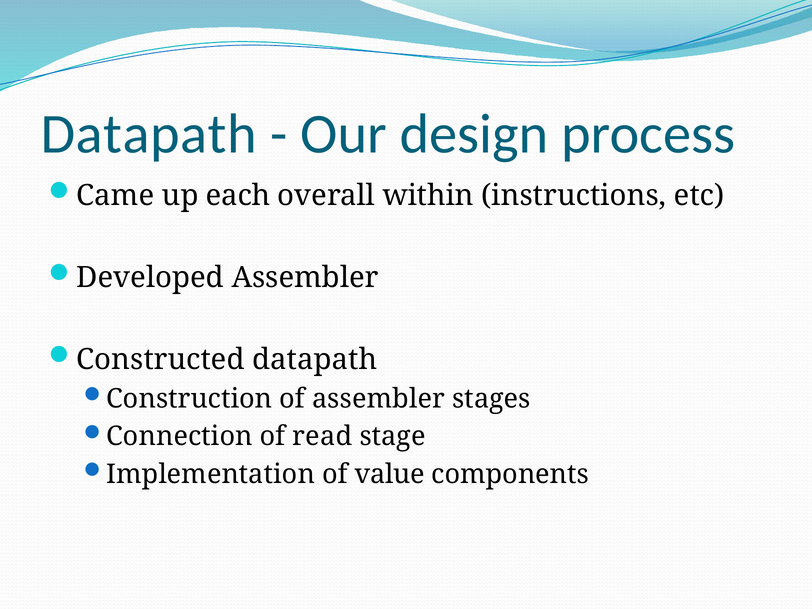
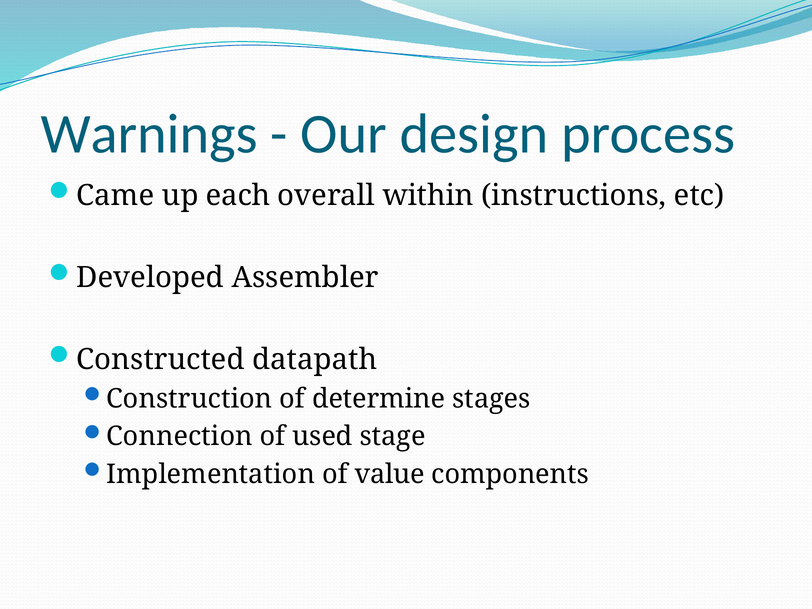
Datapath: Datapath -> Warnings (149, 134)
of assembler: assembler -> determine (379, 399)
read: read -> used (322, 437)
